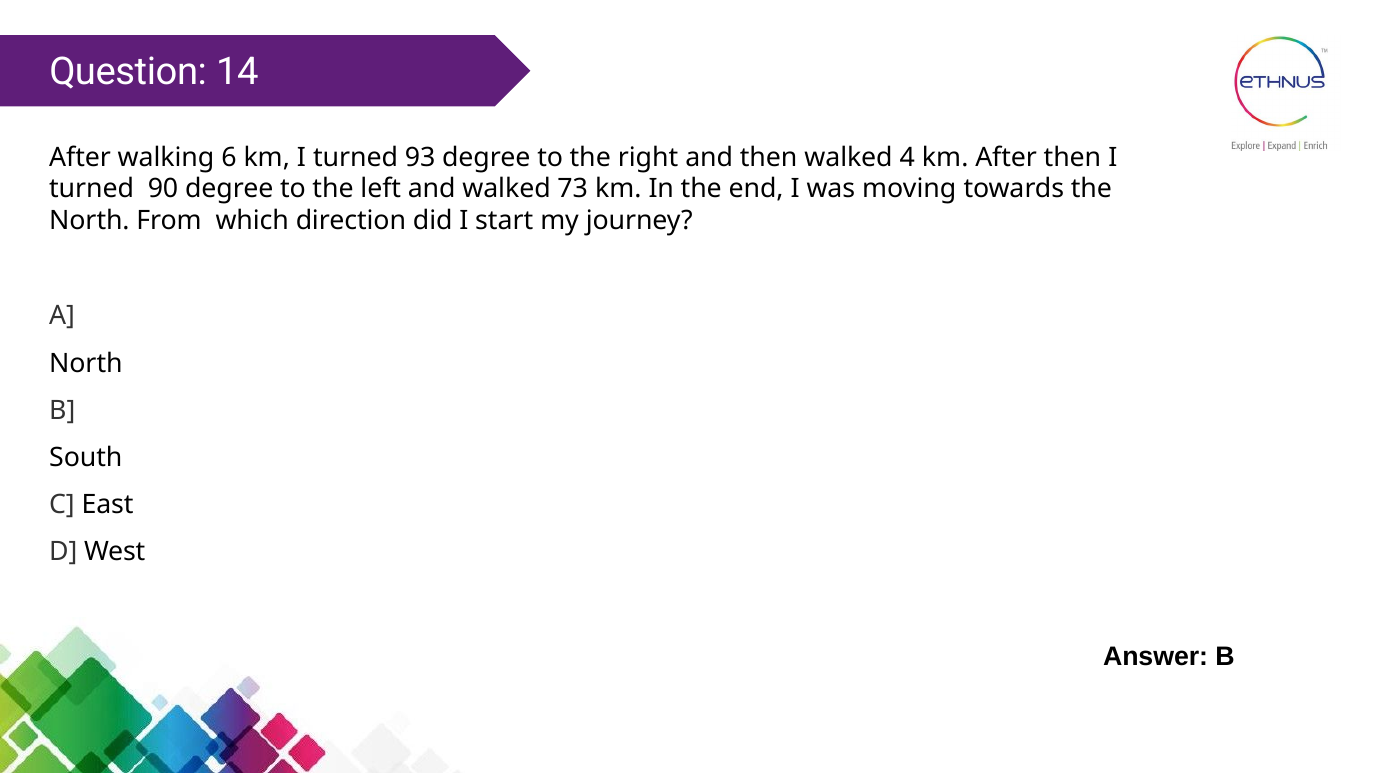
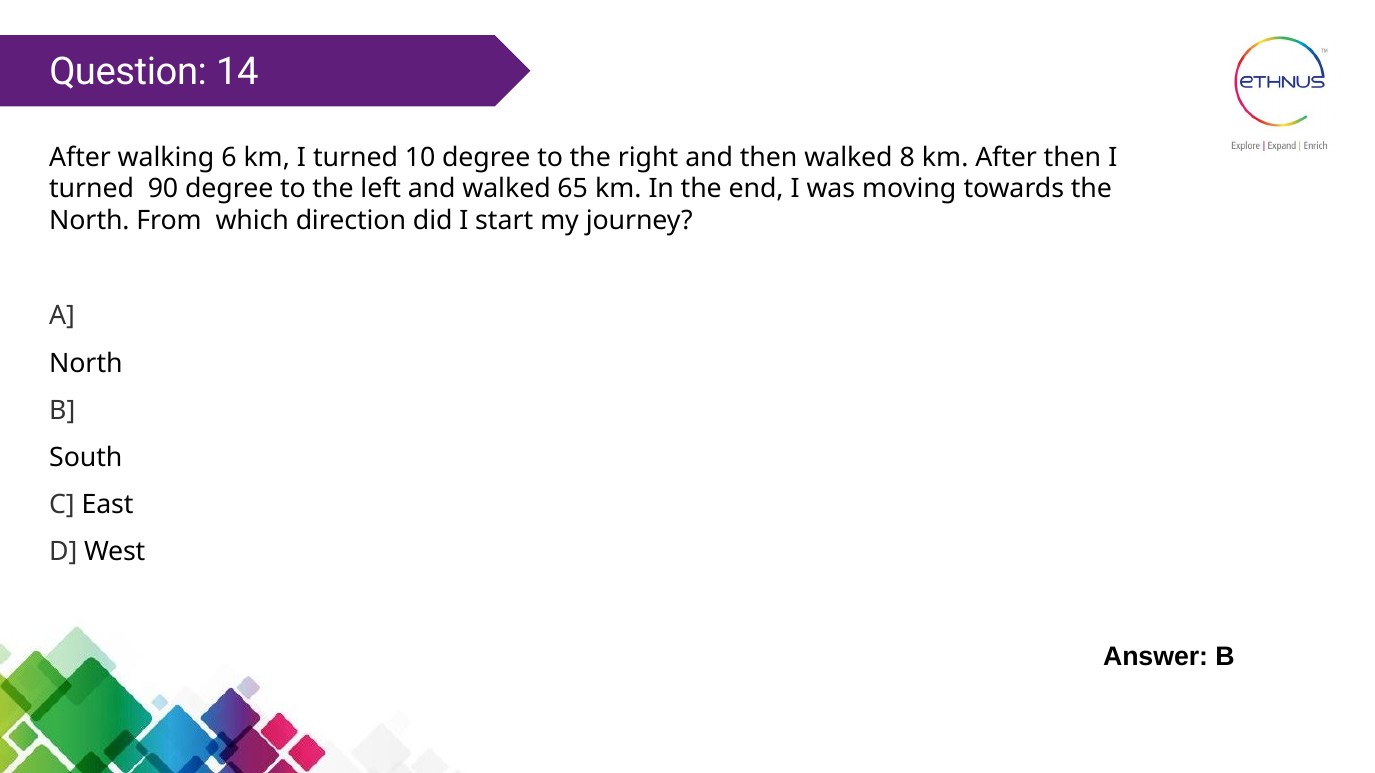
93: 93 -> 10 (420, 158)
4: 4 -> 8 (907, 158)
73: 73 -> 65 (573, 189)
